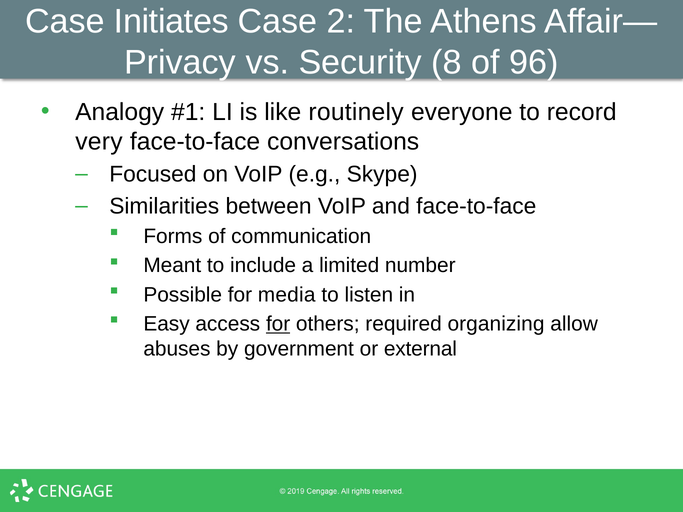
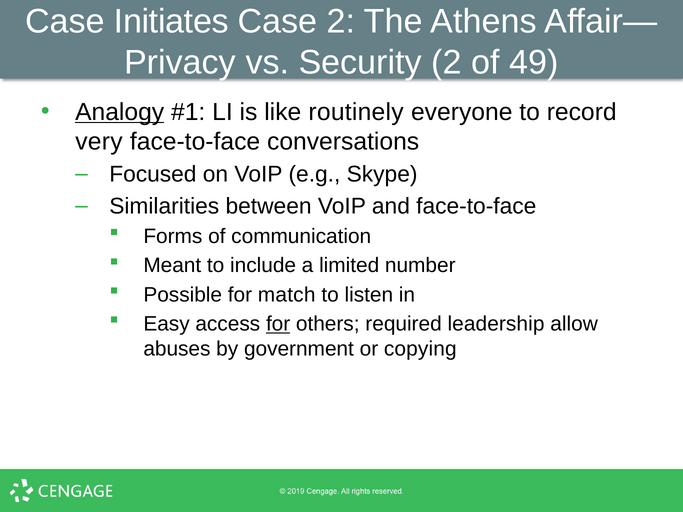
Security 8: 8 -> 2 (447, 62)
96: 96 -> 49 (534, 62)
Analogy underline: none -> present (120, 112)
media: media -> match (287, 295)
organizing: organizing -> leadership (496, 324)
external: external -> copying (420, 349)
